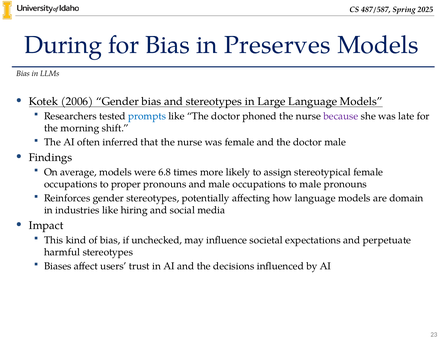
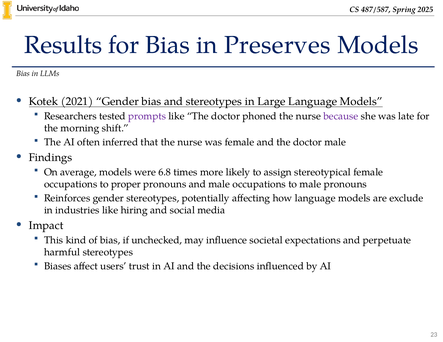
During: During -> Results (63, 45)
2006: 2006 -> 2021 (77, 102)
prompts colour: blue -> purple (147, 116)
domain: domain -> exclude (406, 198)
